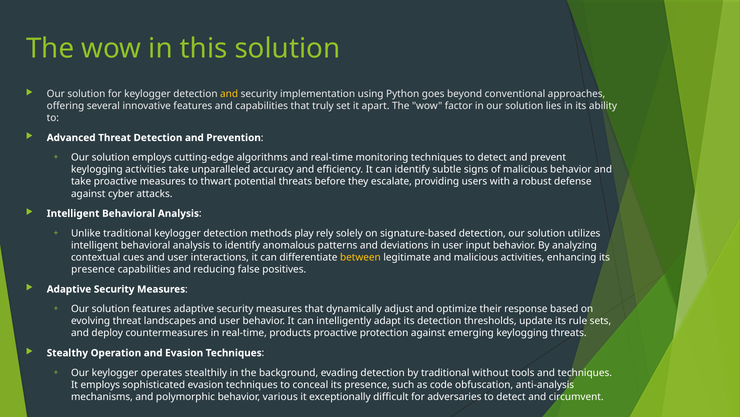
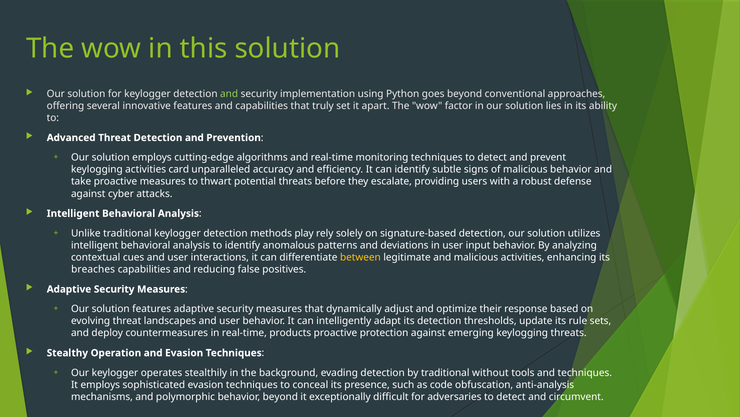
and colour: yellow -> light green (229, 94)
activities take: take -> card (179, 169)
presence: presence -> breaches (93, 269)
behavior various: various -> beyond (280, 396)
